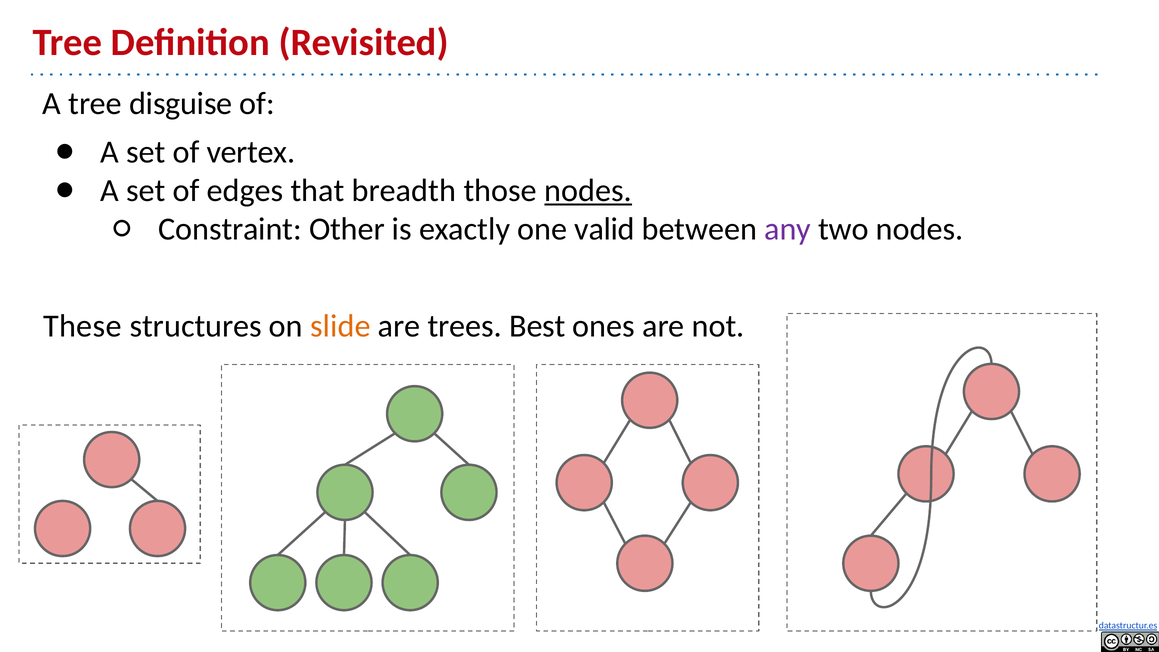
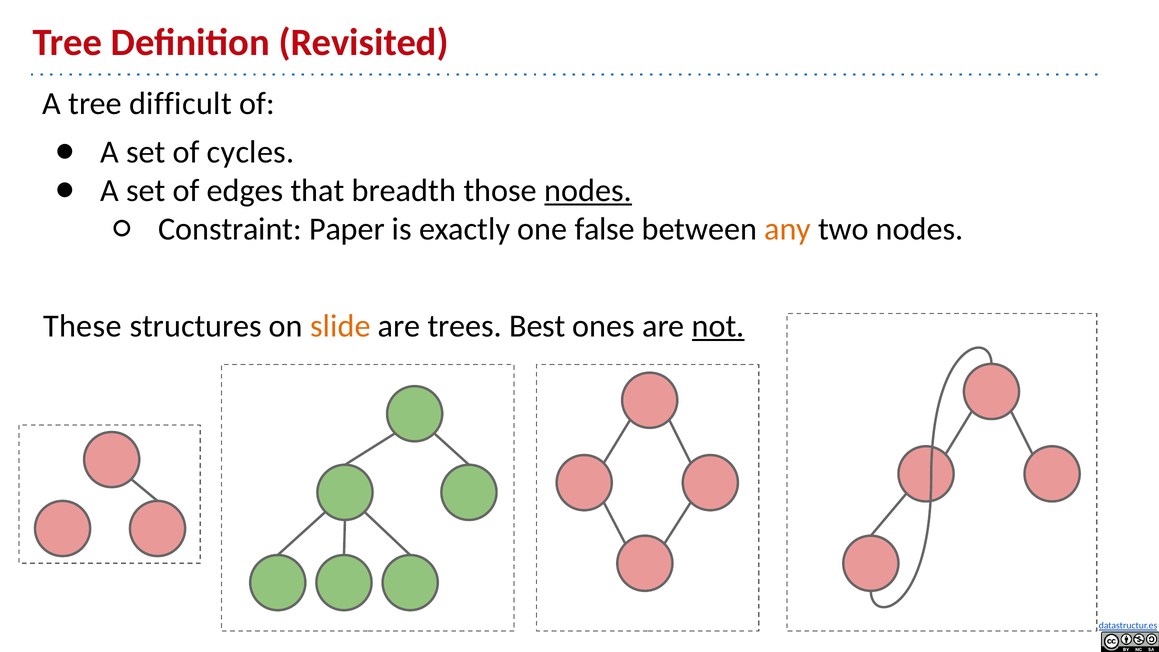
disguise: disguise -> difficult (181, 104)
vertex: vertex -> cycles (251, 152)
Other: Other -> Paper (347, 229)
valid: valid -> false (605, 229)
any colour: purple -> orange (788, 229)
not underline: none -> present (718, 326)
